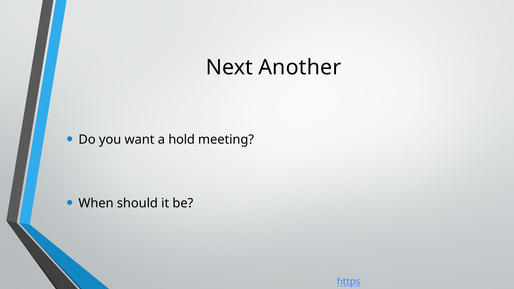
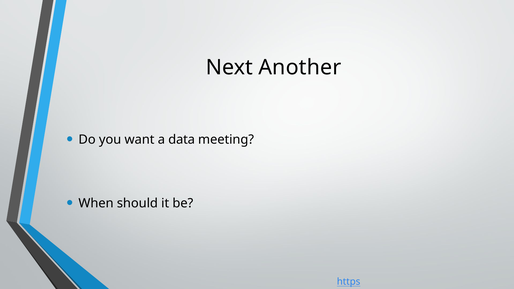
hold: hold -> data (182, 140)
